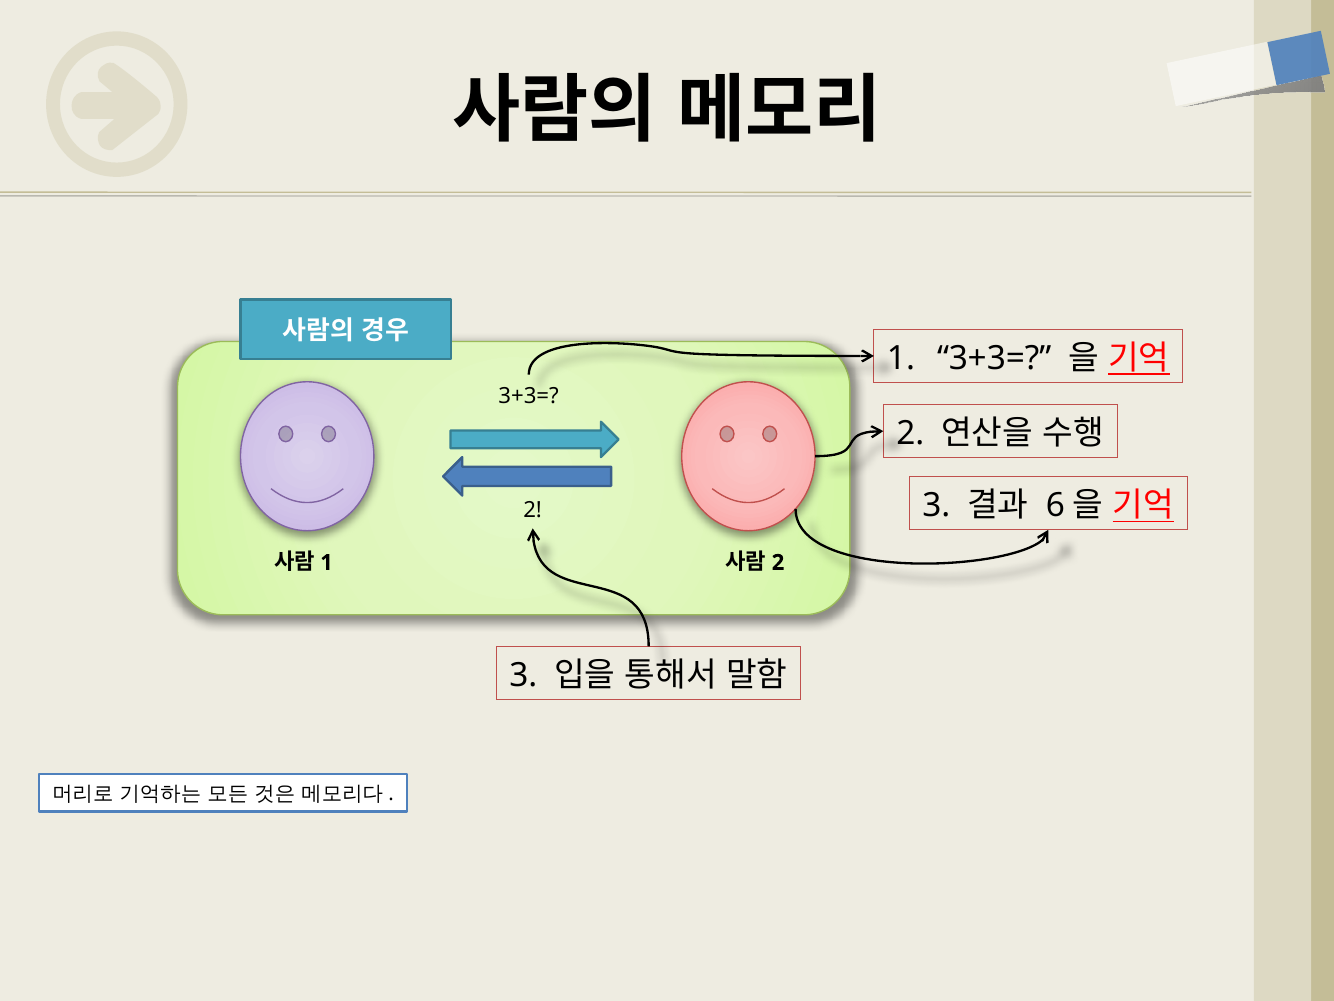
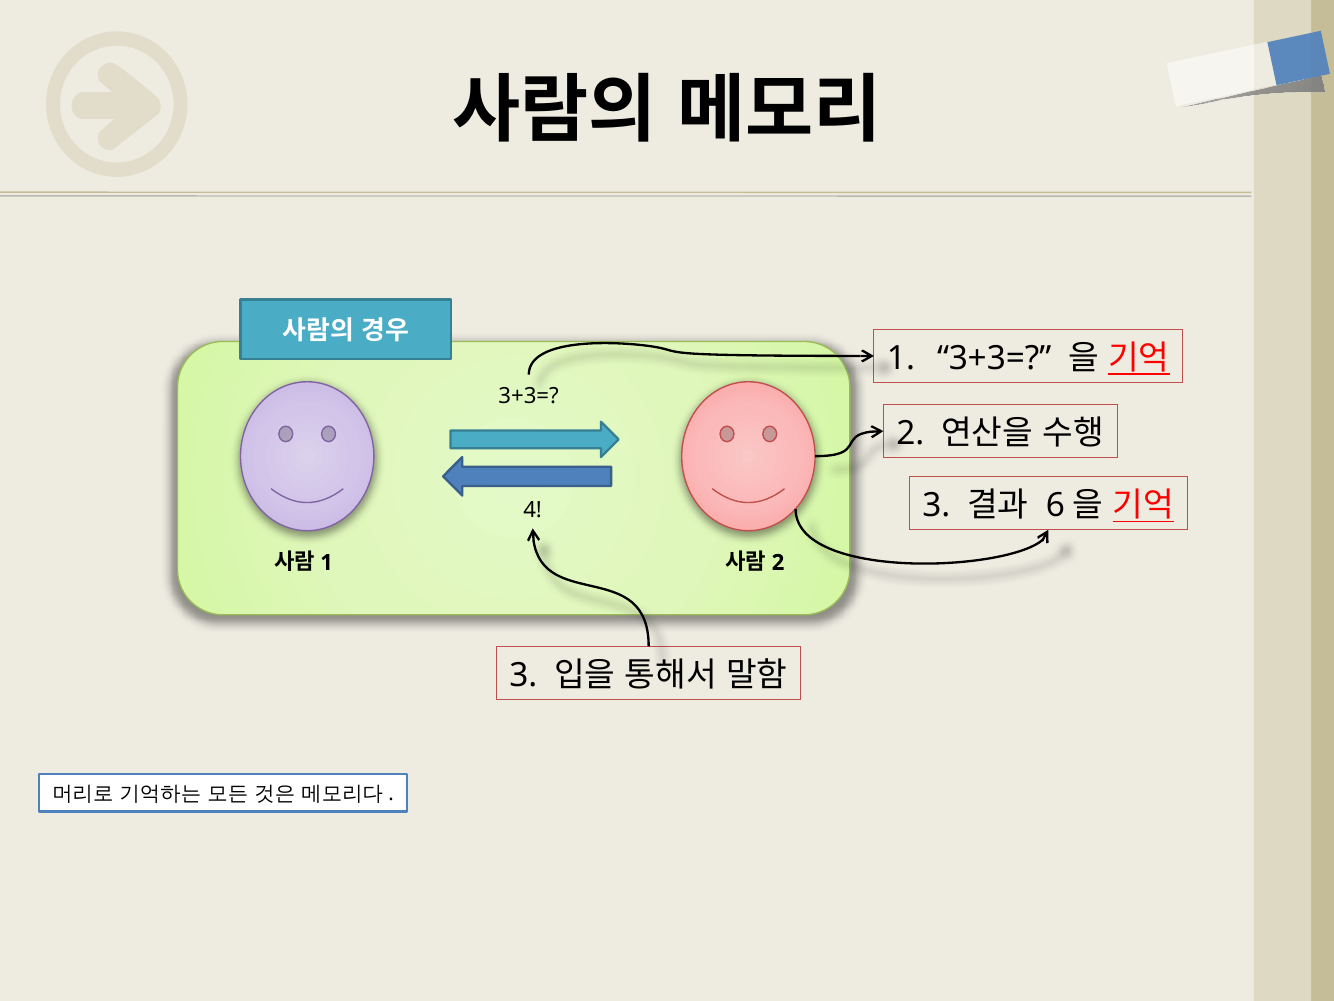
2: 2 -> 4 (533, 510)
